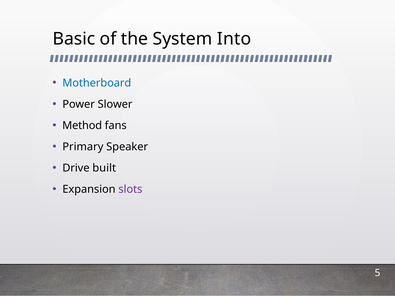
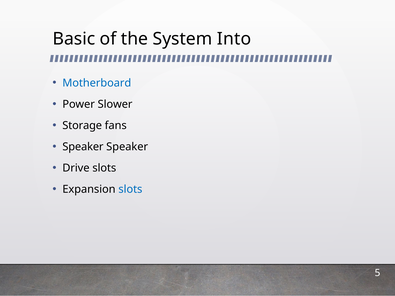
Method: Method -> Storage (82, 126)
Primary: Primary -> Speaker (83, 147)
Drive built: built -> slots (104, 168)
slots colour: purple -> blue (130, 190)
